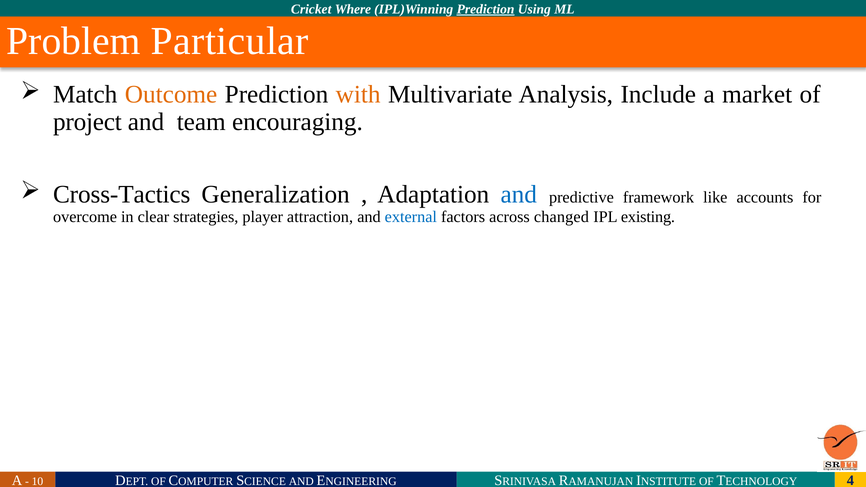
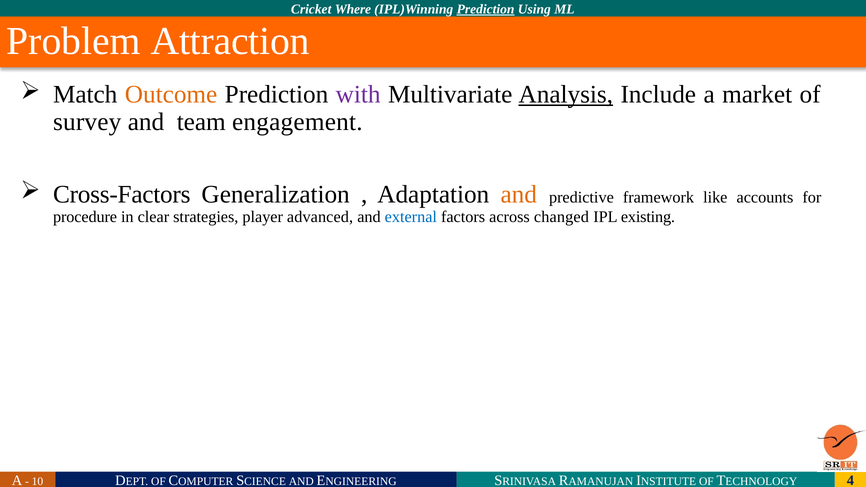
Particular: Particular -> Attraction (230, 41)
with colour: orange -> purple (358, 95)
Analysis underline: none -> present (566, 95)
project: project -> survey (87, 122)
encouraging: encouraging -> engagement (297, 122)
Cross-Tactics: Cross-Tactics -> Cross-Factors (122, 194)
and colour: blue -> orange (519, 194)
overcome: overcome -> procedure (85, 217)
attraction: attraction -> advanced (320, 217)
